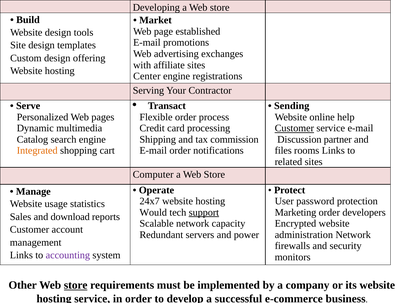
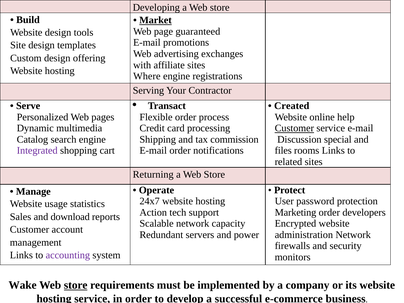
Market underline: none -> present (155, 20)
established: established -> guaranteed (198, 31)
Center: Center -> Where (147, 76)
Sending: Sending -> Created (292, 106)
partner: partner -> special (338, 139)
Integrated colour: orange -> purple (37, 151)
Computer: Computer -> Returning (153, 175)
Would: Would -> Action (153, 212)
support underline: present -> none (204, 212)
Other: Other -> Wake (23, 285)
